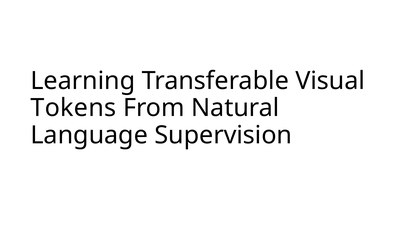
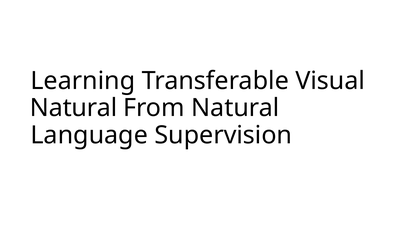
Tokens: Tokens -> Natural (74, 108)
